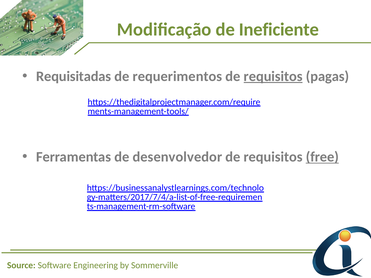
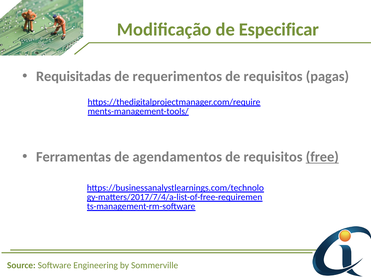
Ineficiente: Ineficiente -> Especificar (279, 30)
requisitos underline: present -> none (273, 76)
desenvolvedor: desenvolvedor -> agendamentos (177, 157)
